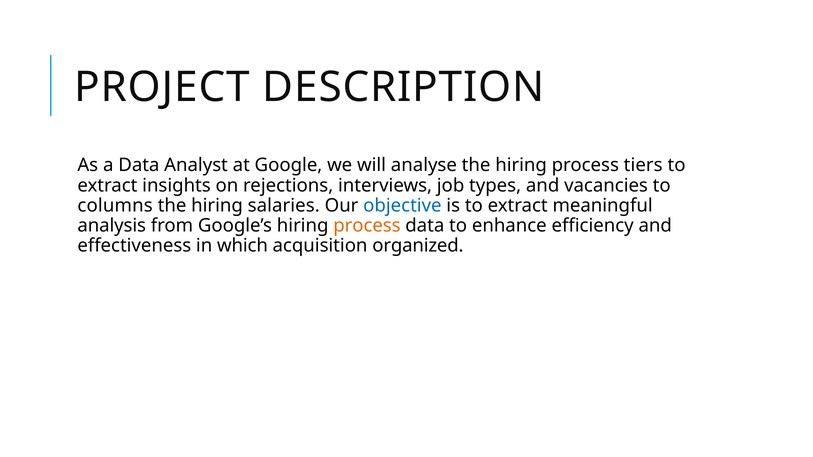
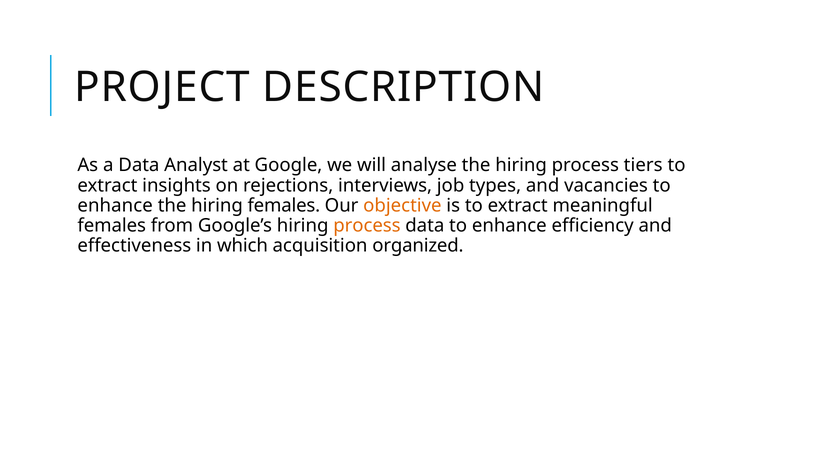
columns: columns -> enhance (115, 206)
hiring salaries: salaries -> females (284, 206)
objective colour: blue -> orange (402, 206)
analysis: analysis -> females (112, 226)
